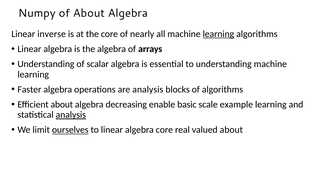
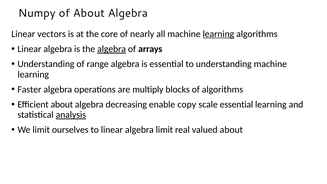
inverse: inverse -> vectors (52, 34)
algebra underline: none -> present (112, 49)
scalar: scalar -> range (98, 64)
are analysis: analysis -> multiply (148, 89)
basic: basic -> copy (187, 104)
scale example: example -> essential (236, 104)
ourselves underline: present -> none (70, 130)
algebra core: core -> limit (164, 130)
